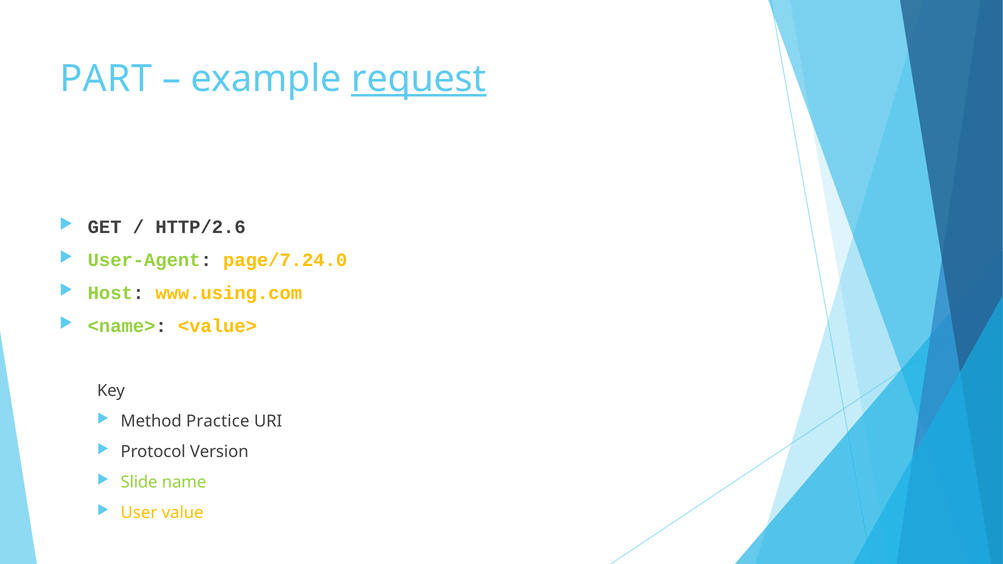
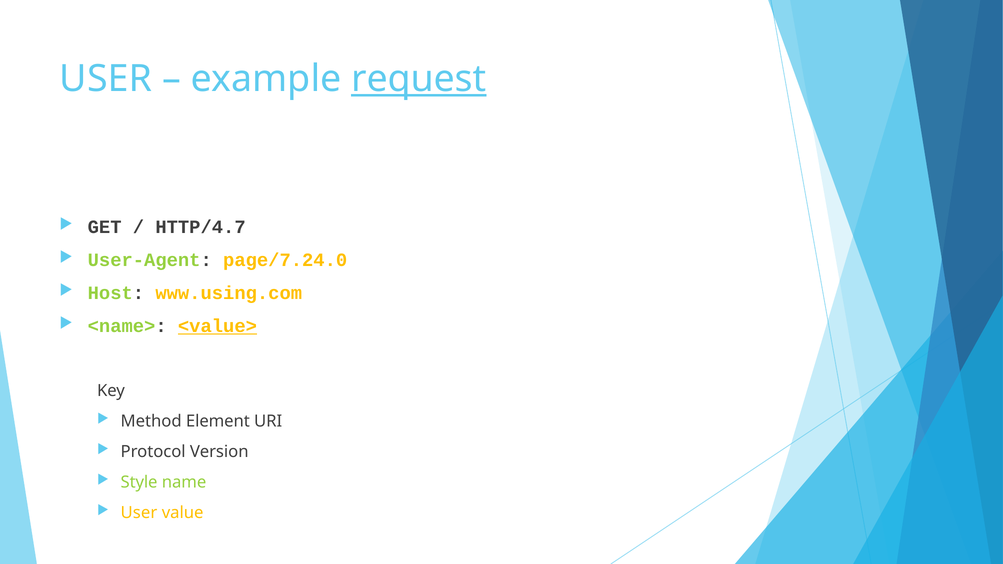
PART: PART -> USER (106, 79)
HTTP/2.6: HTTP/2.6 -> HTTP/4.7 (201, 227)
<value> underline: none -> present (217, 326)
Practice: Practice -> Element (218, 421)
Slide: Slide -> Style (139, 482)
